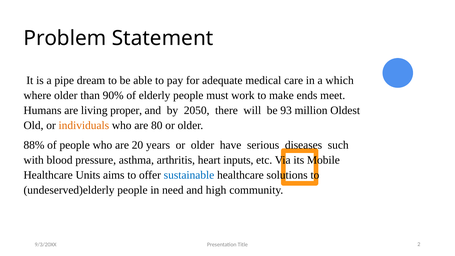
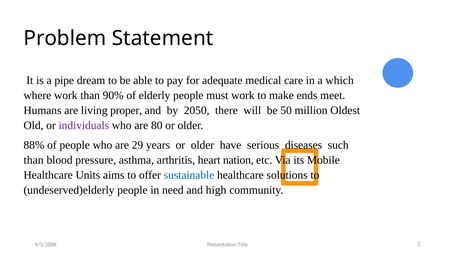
where older: older -> work (66, 95)
93: 93 -> 50 (286, 110)
individuals colour: orange -> purple (84, 125)
20: 20 -> 29 (137, 145)
with: with -> than (34, 160)
inputs: inputs -> nation (238, 160)
